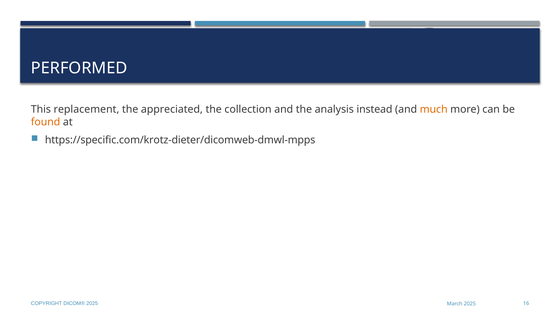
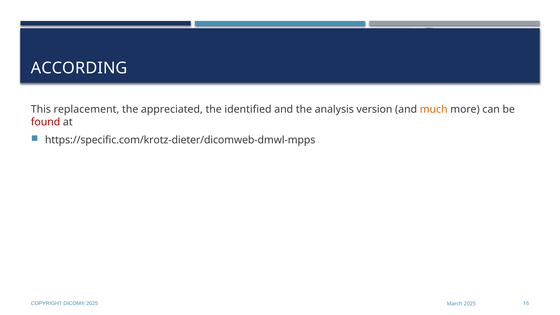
PERFORMED: PERFORMED -> ACCORDING (79, 68)
collection: collection -> identified (248, 109)
instead: instead -> version (374, 109)
found colour: orange -> red (46, 122)
